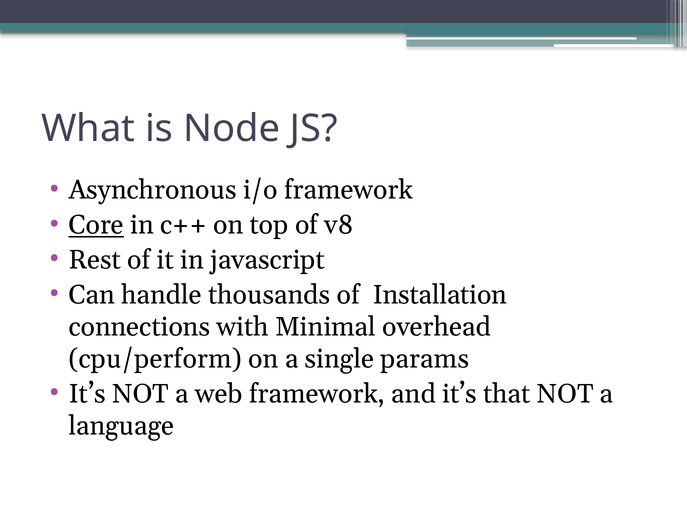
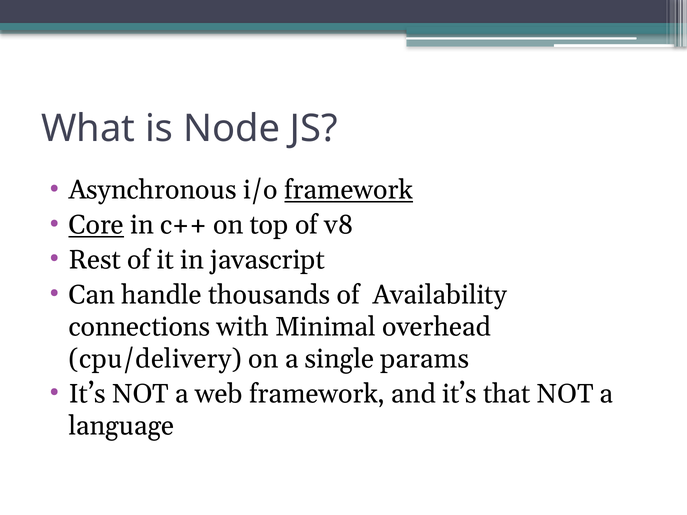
framework underline: none -> present (349, 190)
Installation: Installation -> Availability (440, 295)
cpu/perform: cpu/perform -> cpu/delivery (155, 359)
